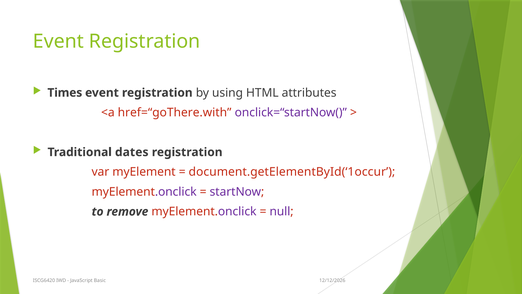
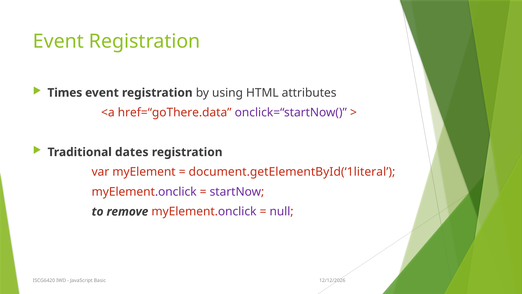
href=“goThere.with: href=“goThere.with -> href=“goThere.data (175, 112)
document.getElementById(‘1occur: document.getElementById(‘1occur -> document.getElementById(‘1literal (292, 172)
